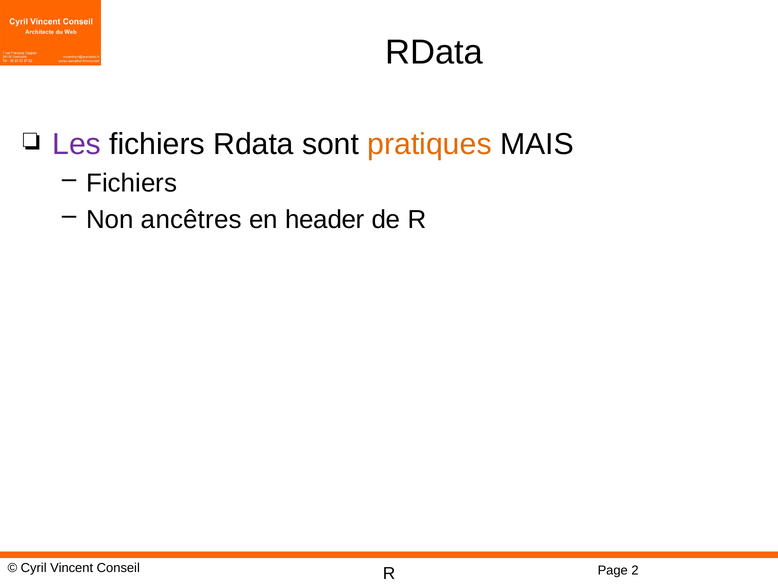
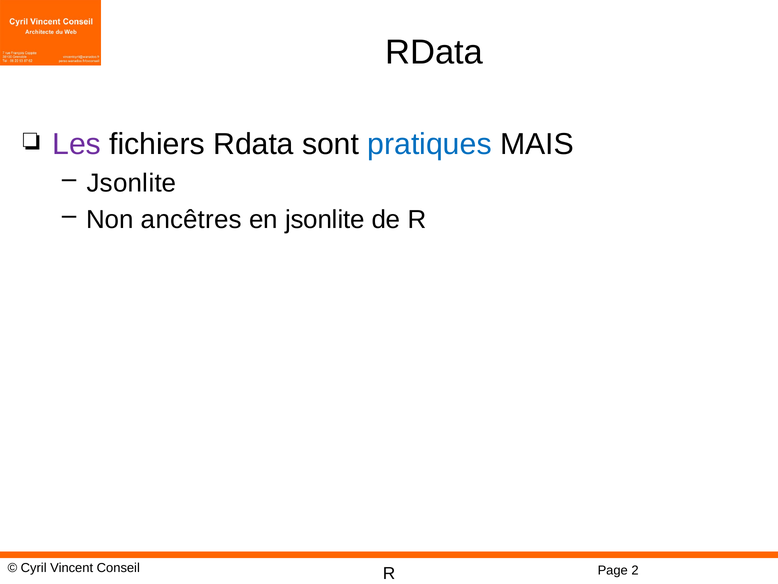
pratiques colour: orange -> blue (430, 144)
Fichiers: Fichiers -> Jsonlite (132, 183)
en header: header -> jsonlite (325, 219)
